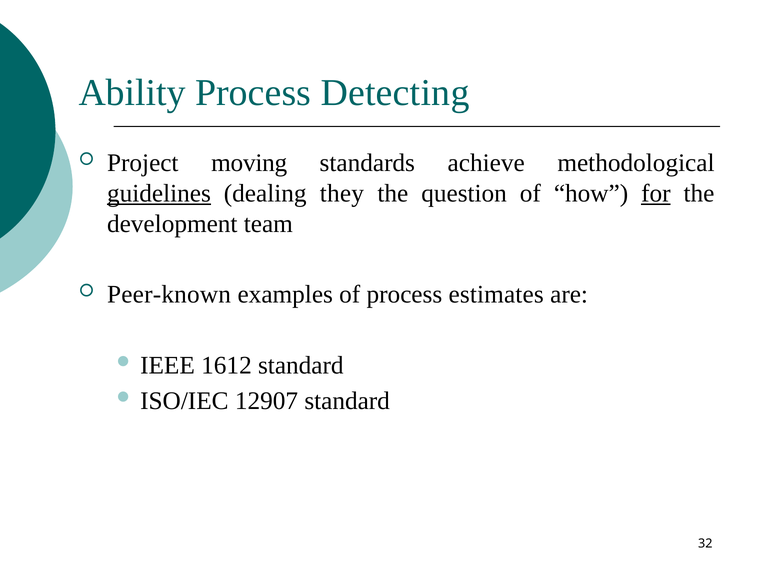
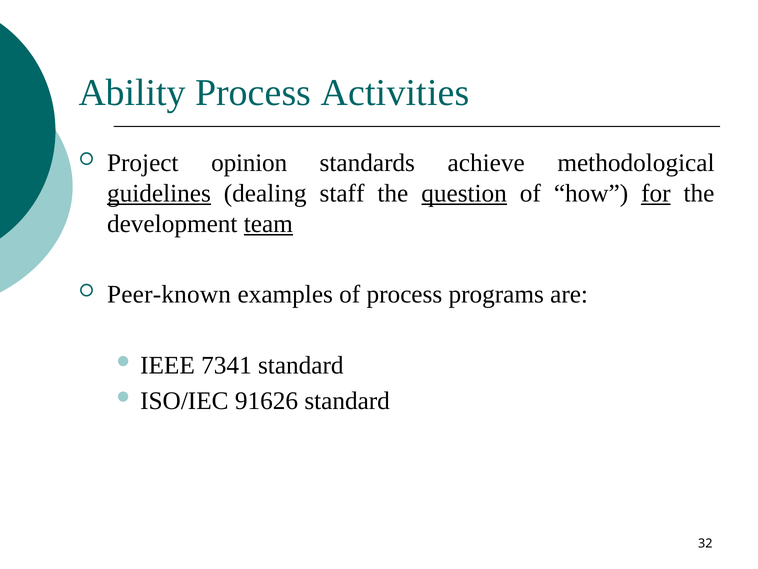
Detecting: Detecting -> Activities (395, 93)
moving: moving -> opinion (249, 163)
they: they -> staff (342, 193)
question underline: none -> present (464, 193)
team underline: none -> present (268, 224)
estimates: estimates -> programs (496, 294)
1612: 1612 -> 7341 (226, 365)
12907: 12907 -> 91626 (267, 400)
